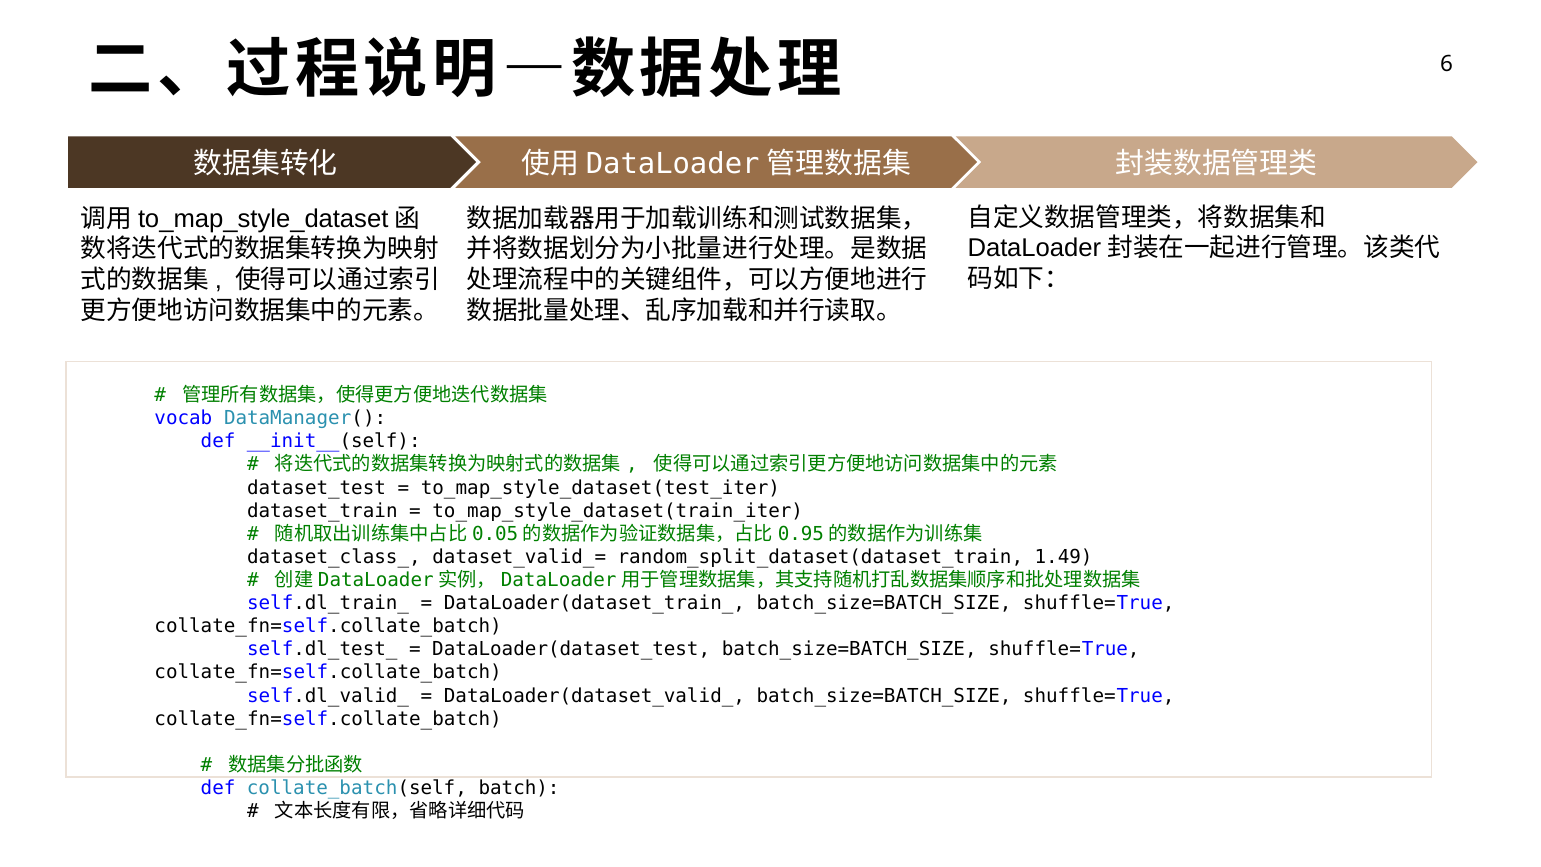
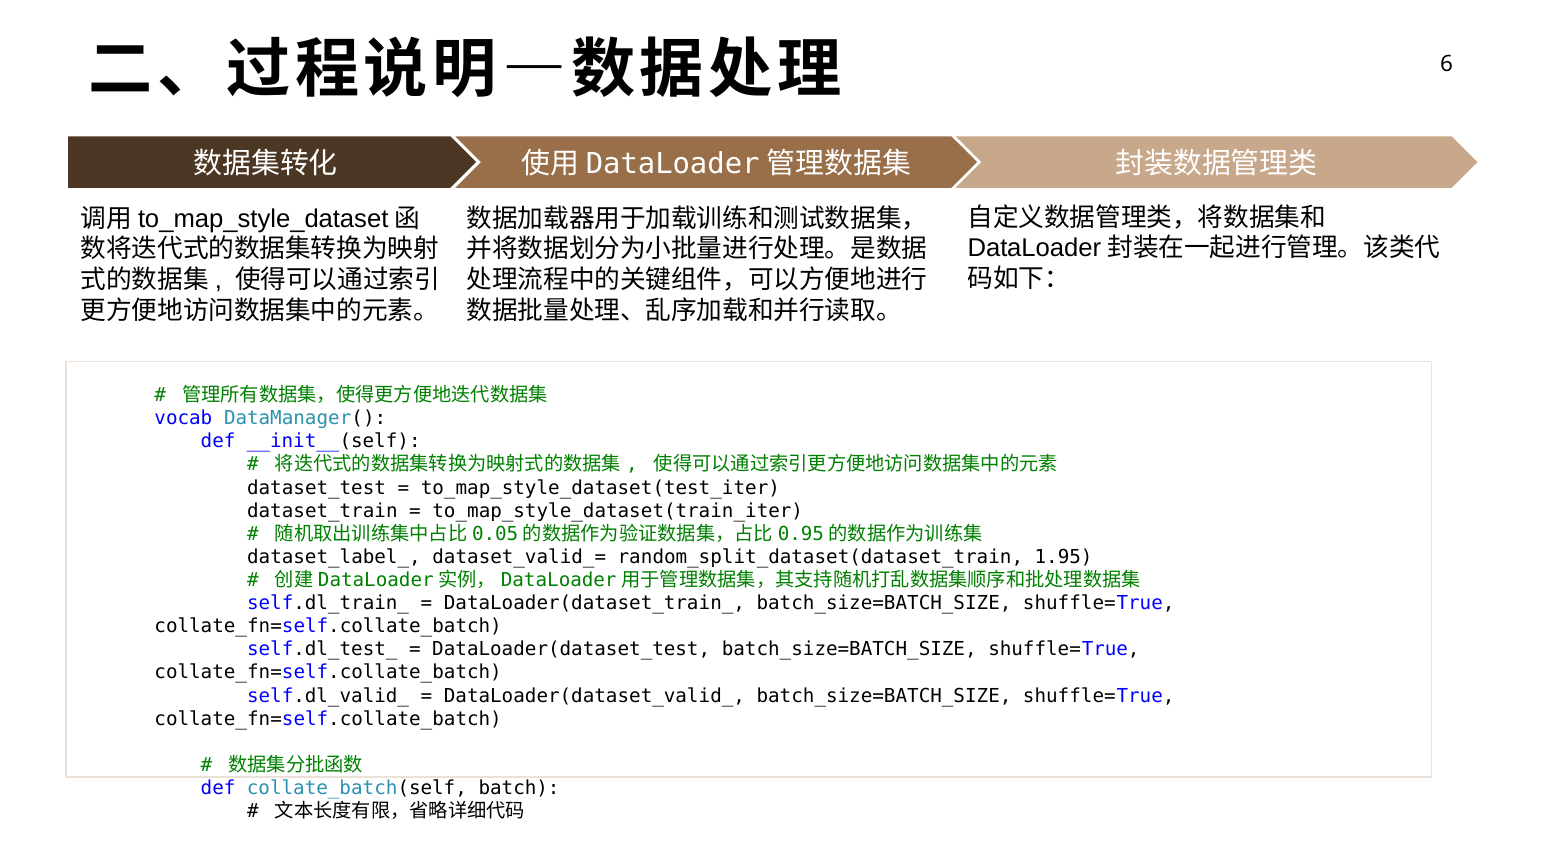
dataset_class_: dataset_class_ -> dataset_label_ (334, 557)
1.49: 1.49 -> 1.95 (1064, 557)
